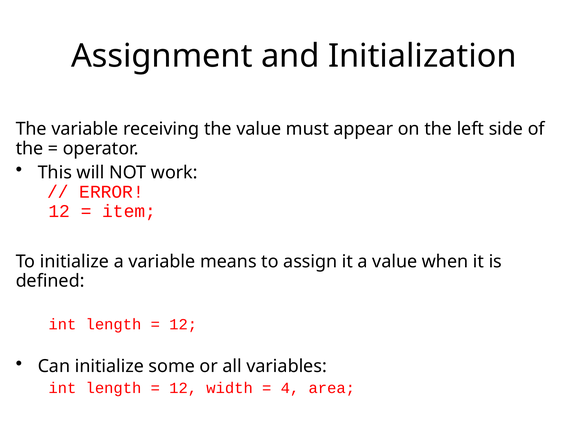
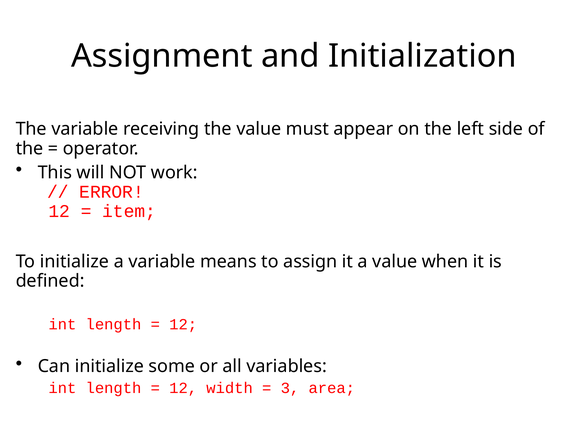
4: 4 -> 3 (290, 388)
